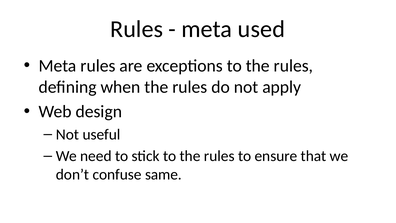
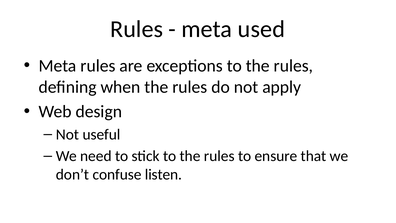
same: same -> listen (163, 174)
